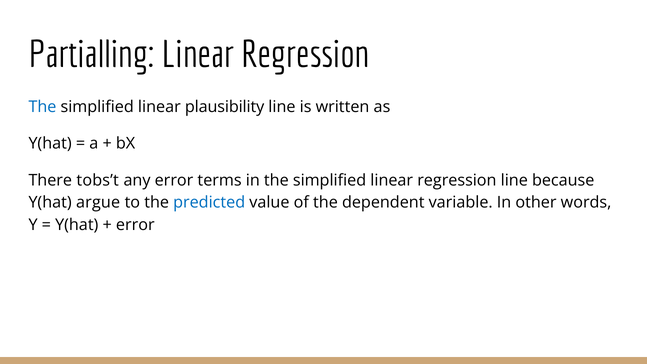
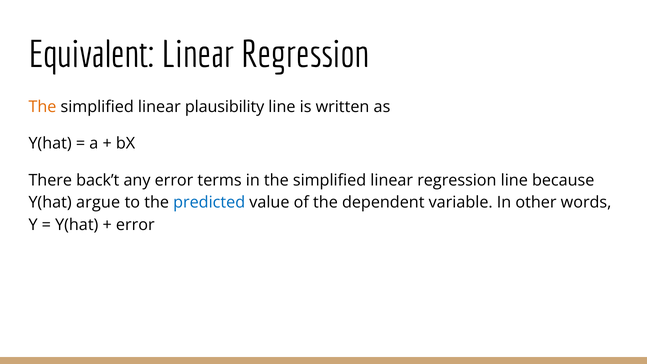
Partialling: Partialling -> Equivalent (92, 55)
The colour: blue -> orange (42, 107)
tobs’t: tobs’t -> back’t (98, 180)
